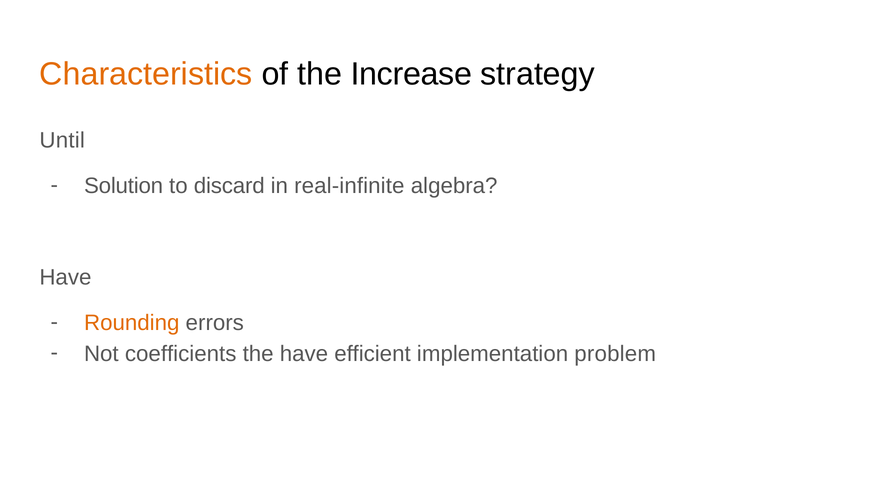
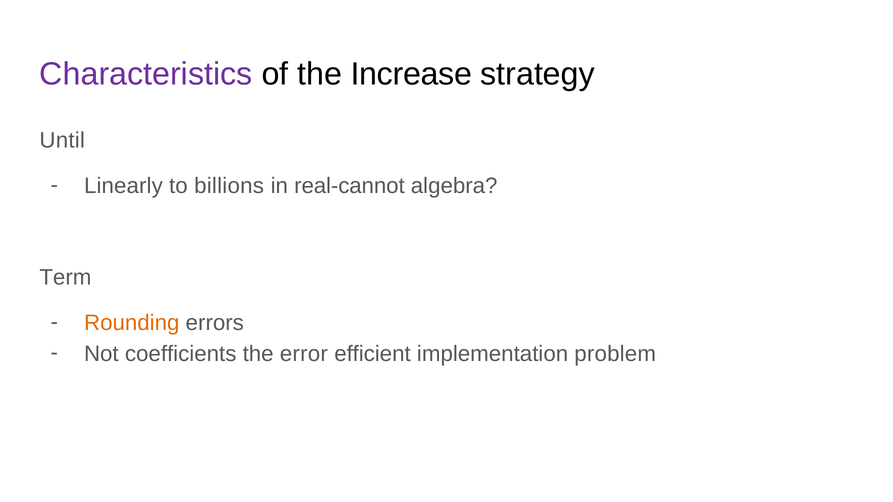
Characteristics colour: orange -> purple (146, 74)
Solution: Solution -> Linearly (123, 186)
discard: discard -> billions (229, 186)
real-infinite: real-infinite -> real-cannot (349, 186)
Have: Have -> Term (65, 277)
the have: have -> error (304, 354)
